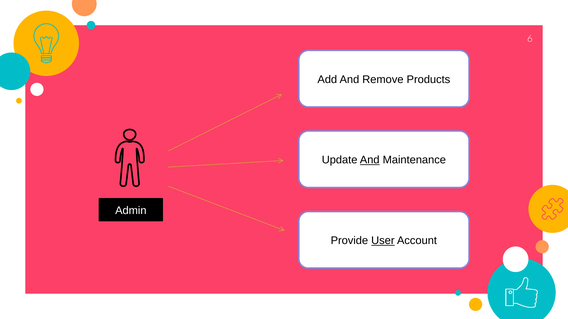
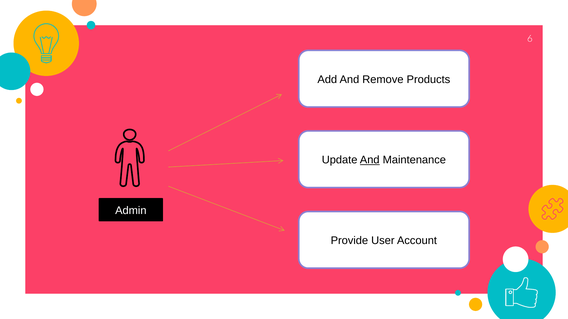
User underline: present -> none (383, 241)
